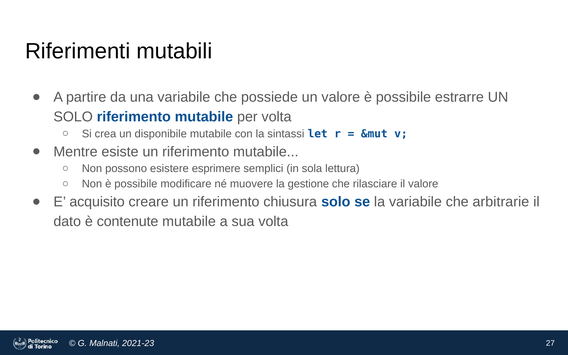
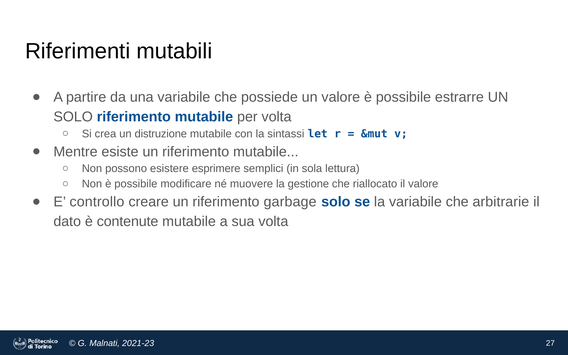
disponibile: disponibile -> distruzione (161, 134)
rilasciare: rilasciare -> riallocato (375, 184)
acquisito: acquisito -> controllo (97, 202)
chiusura: chiusura -> garbage (290, 202)
